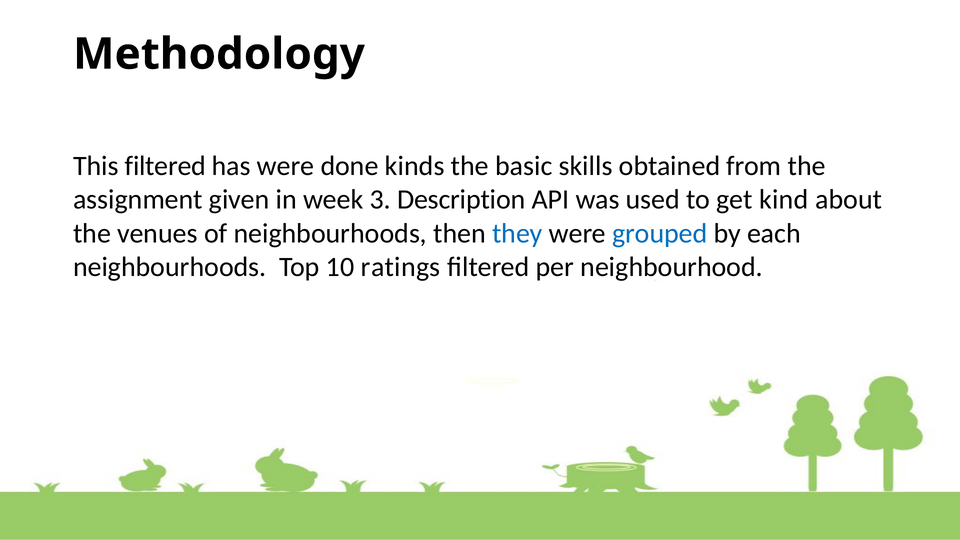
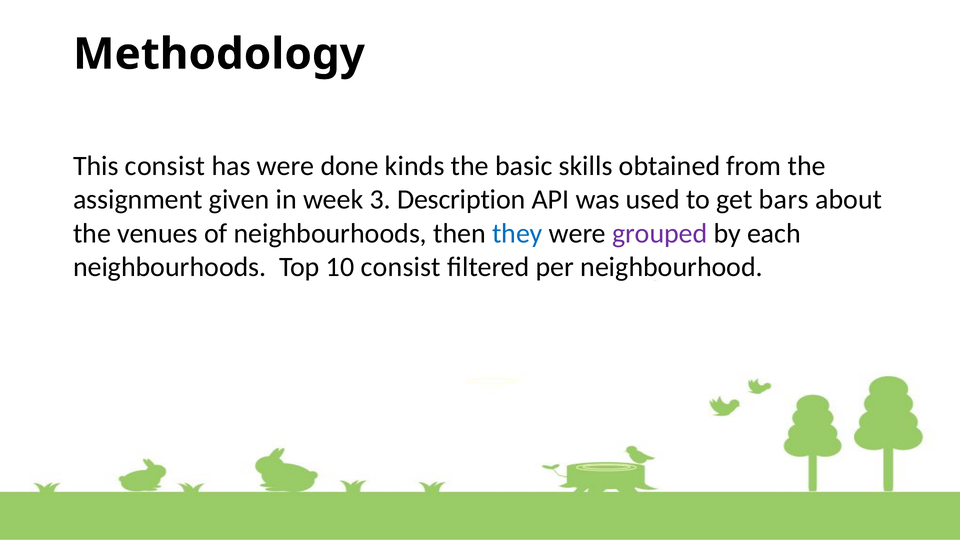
This filtered: filtered -> consist (165, 166)
kind: kind -> bars (784, 200)
grouped colour: blue -> purple (660, 233)
10 ratings: ratings -> consist (401, 267)
